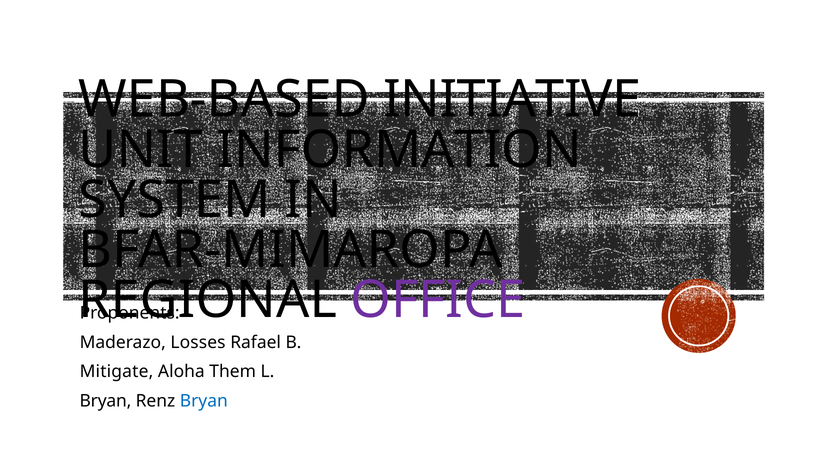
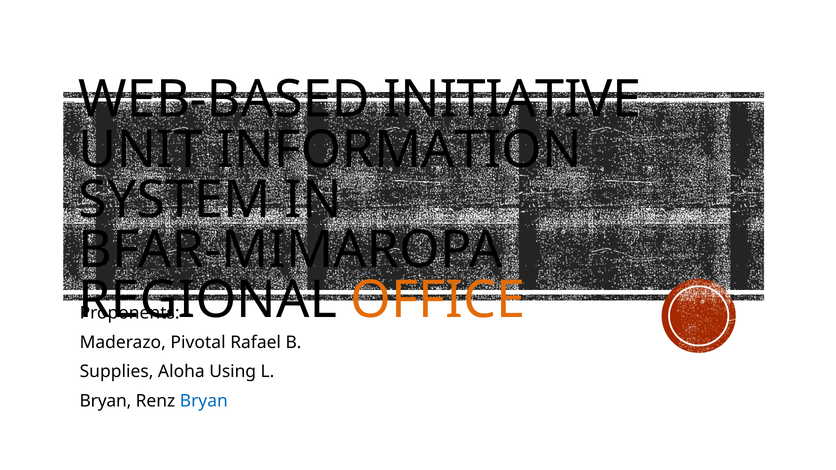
OFFICE colour: purple -> orange (438, 300)
Losses: Losses -> Pivotal (198, 343)
Mitigate: Mitigate -> Supplies (117, 372)
Them: Them -> Using (233, 372)
